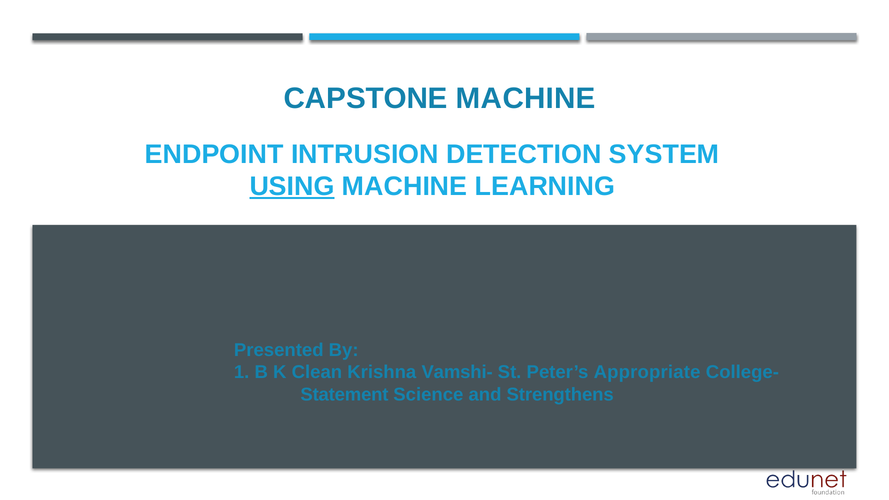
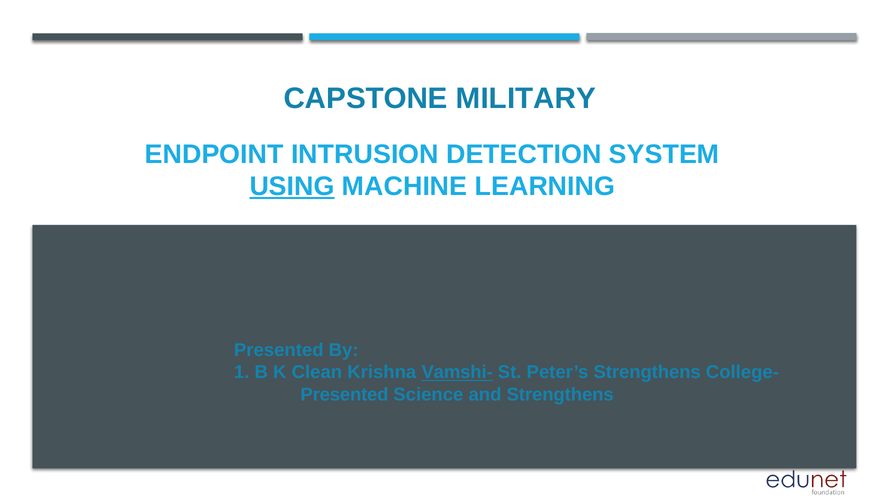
CAPSTONE MACHINE: MACHINE -> MILITARY (526, 99)
Vamshi- underline: none -> present (457, 372)
Peter’s Appropriate: Appropriate -> Strengthens (647, 372)
Statement: Statement -> Presented (345, 395)
